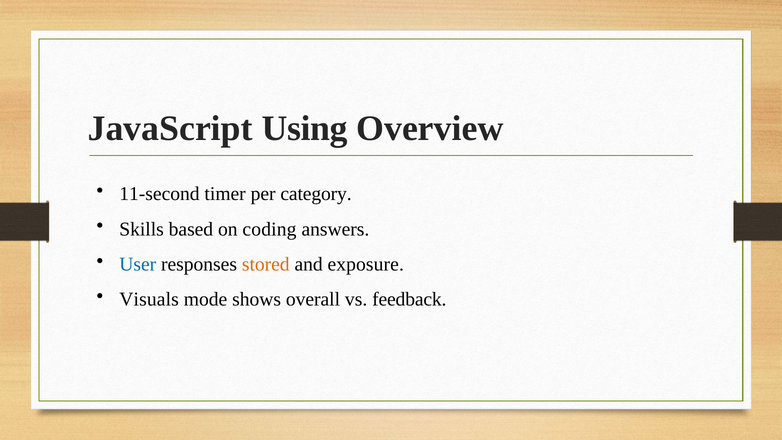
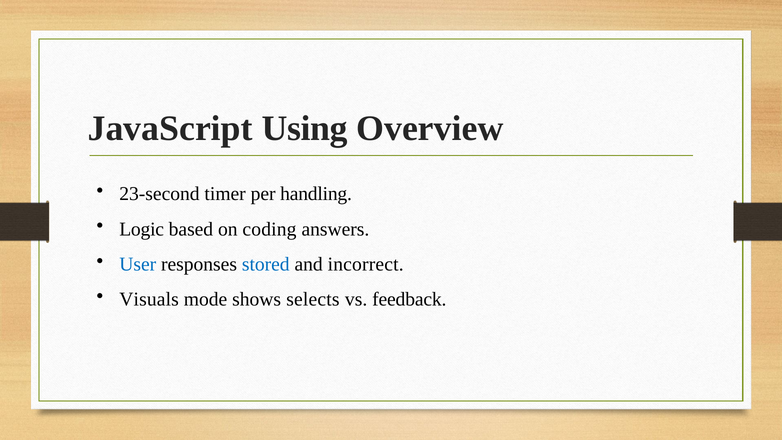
11-second: 11-second -> 23-second (159, 194)
category: category -> handling (316, 194)
Skills: Skills -> Logic (142, 229)
stored colour: orange -> blue (266, 264)
exposure: exposure -> incorrect (366, 264)
overall: overall -> selects (313, 299)
